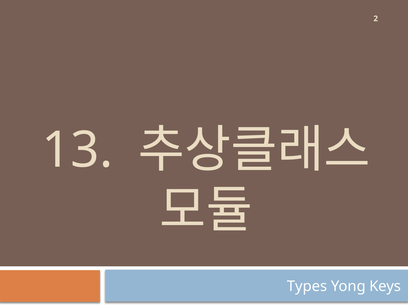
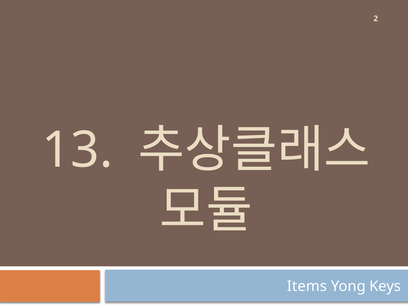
Types: Types -> Items (307, 286)
